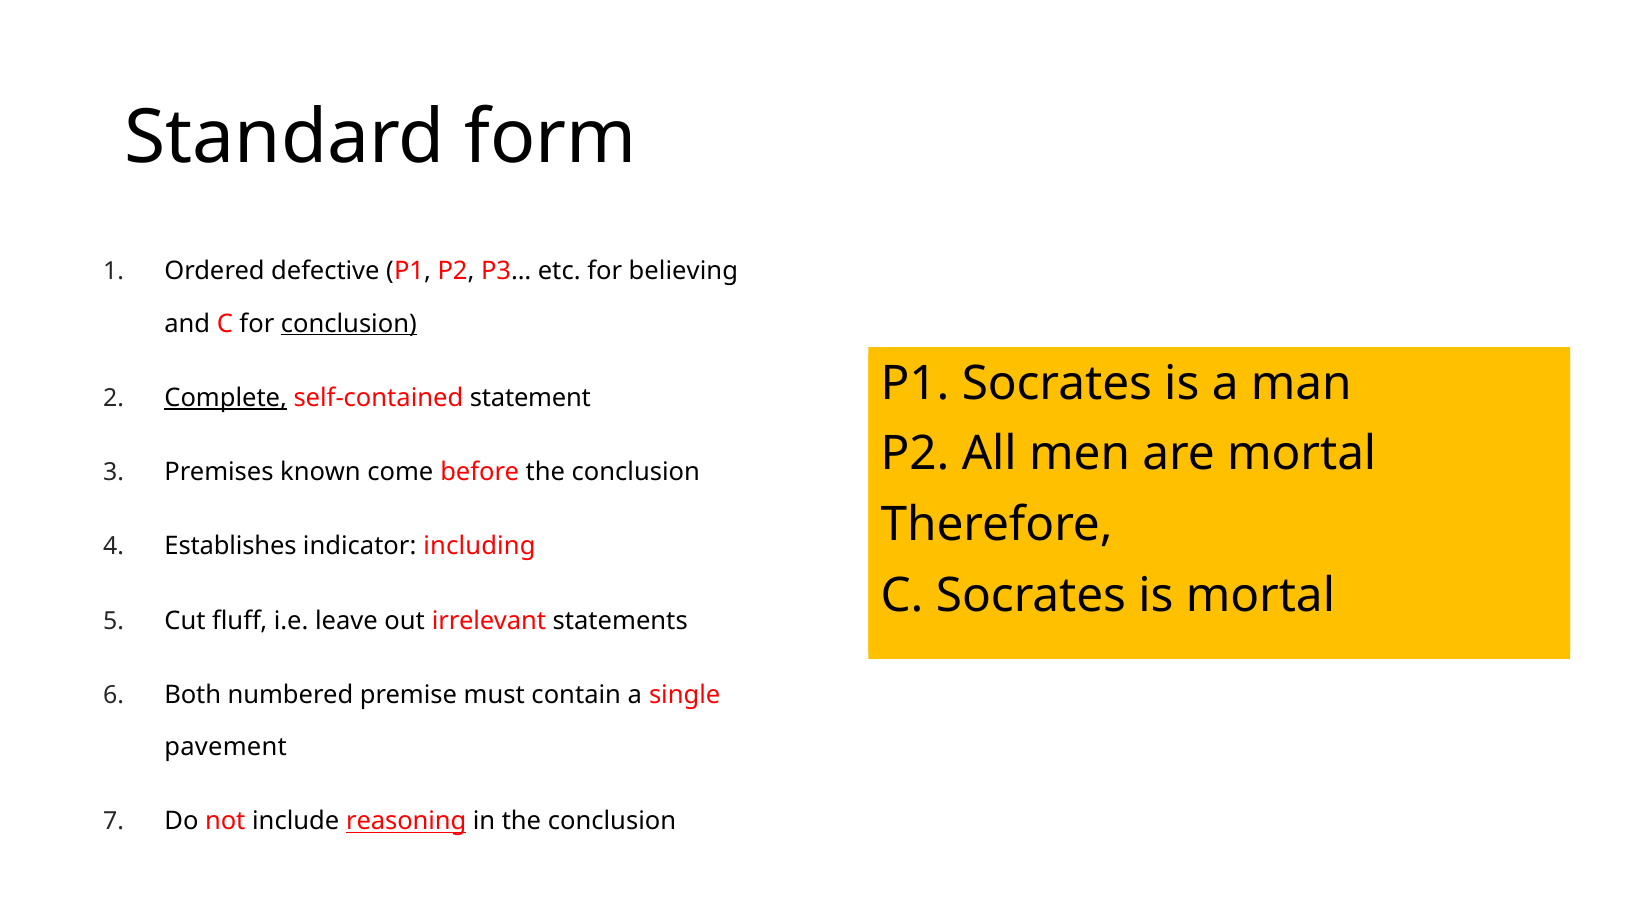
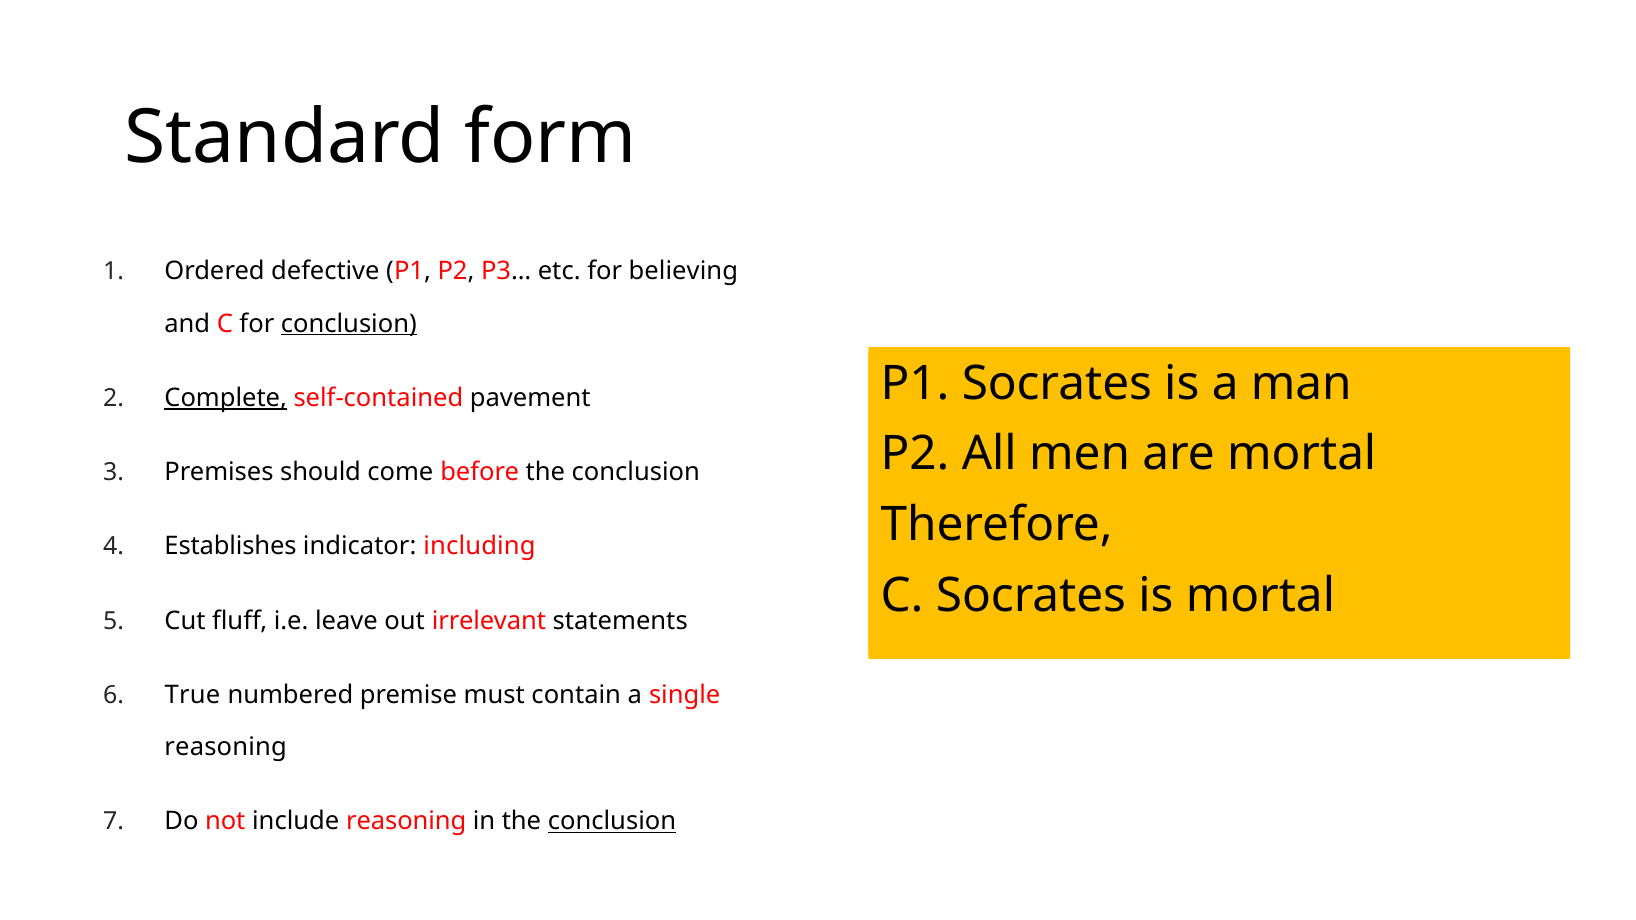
statement: statement -> pavement (530, 398)
known: known -> should (321, 472)
Both: Both -> True (193, 695)
pavement: pavement -> reasoning (226, 747)
reasoning underline: present -> none (406, 822)
conclusion underline: none -> present (612, 822)
